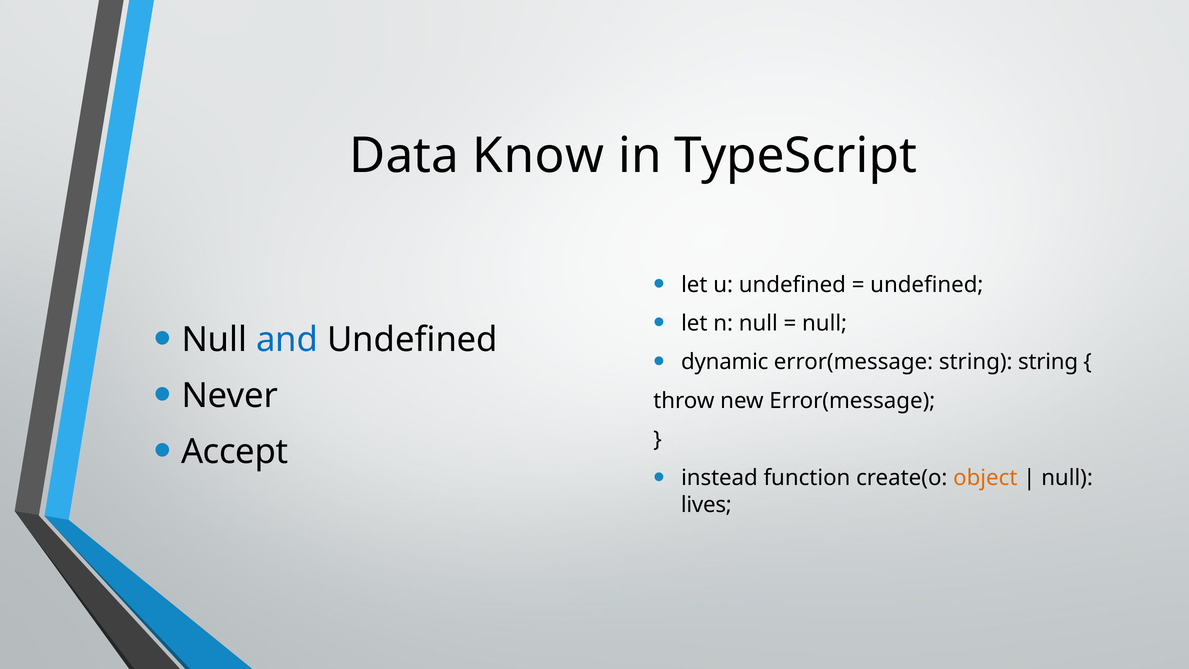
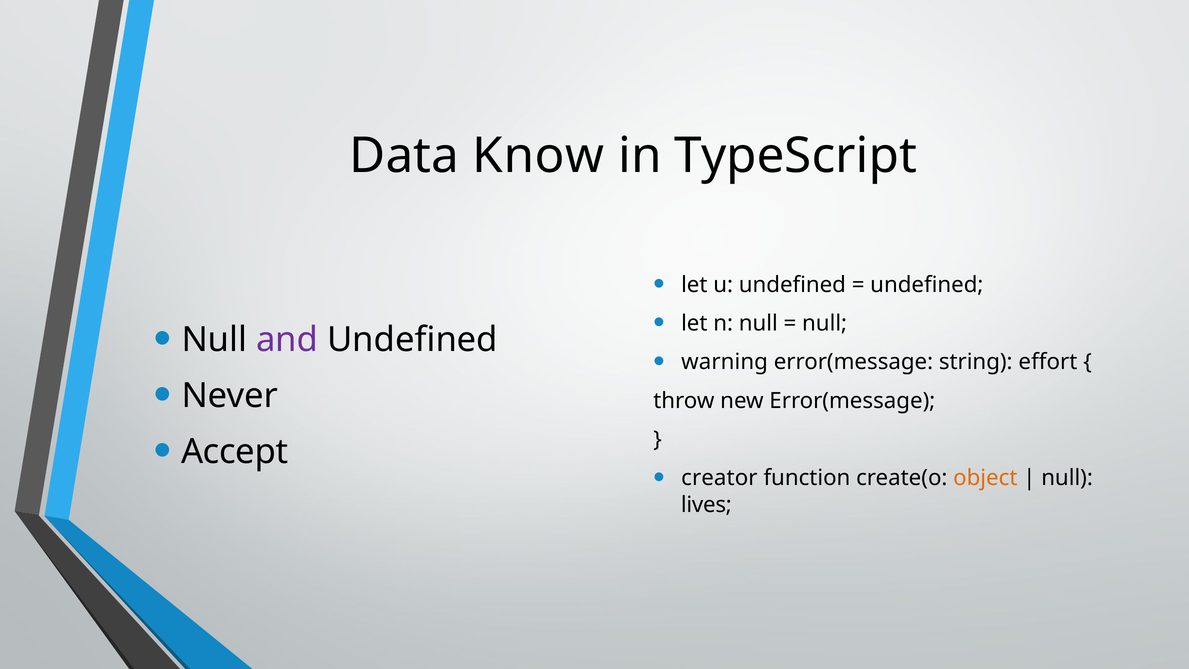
and colour: blue -> purple (287, 339)
dynamic: dynamic -> warning (725, 362)
string string: string -> effort (1048, 362)
instead: instead -> creator (719, 478)
